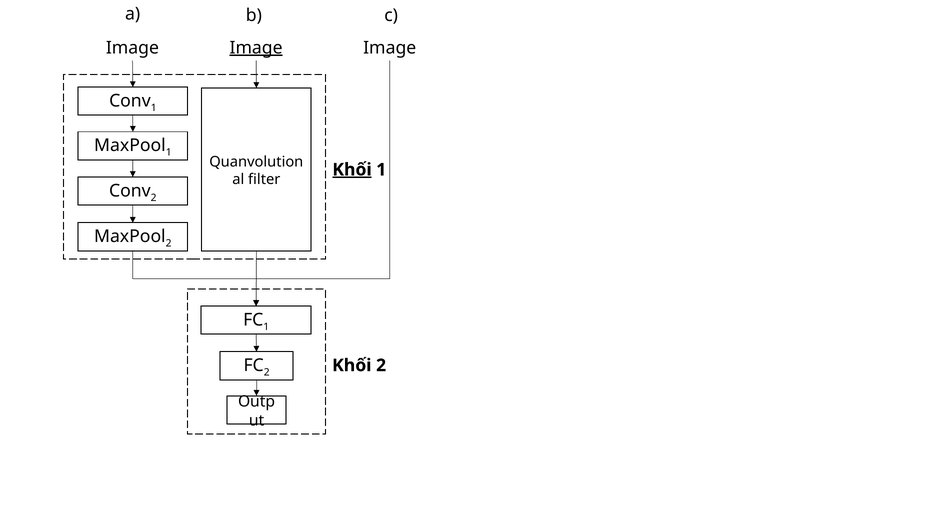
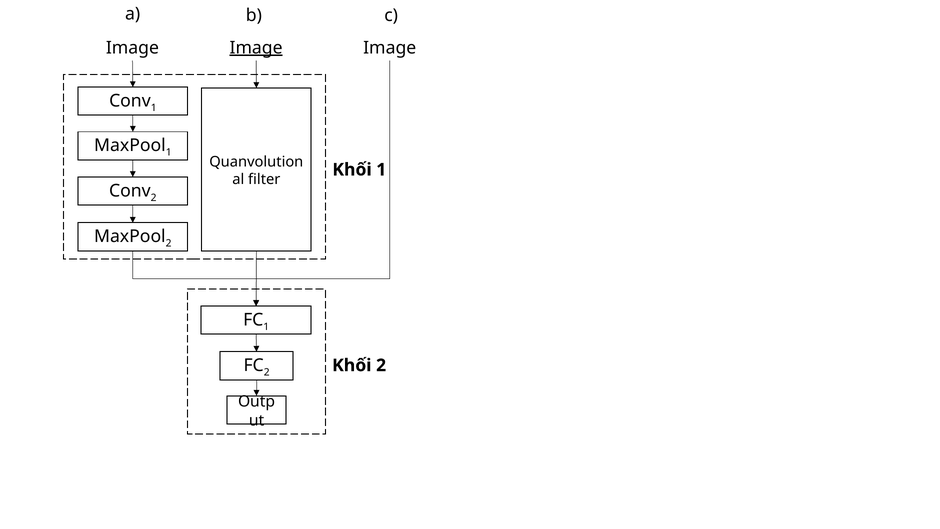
Khối underline: present -> none (352, 170)
